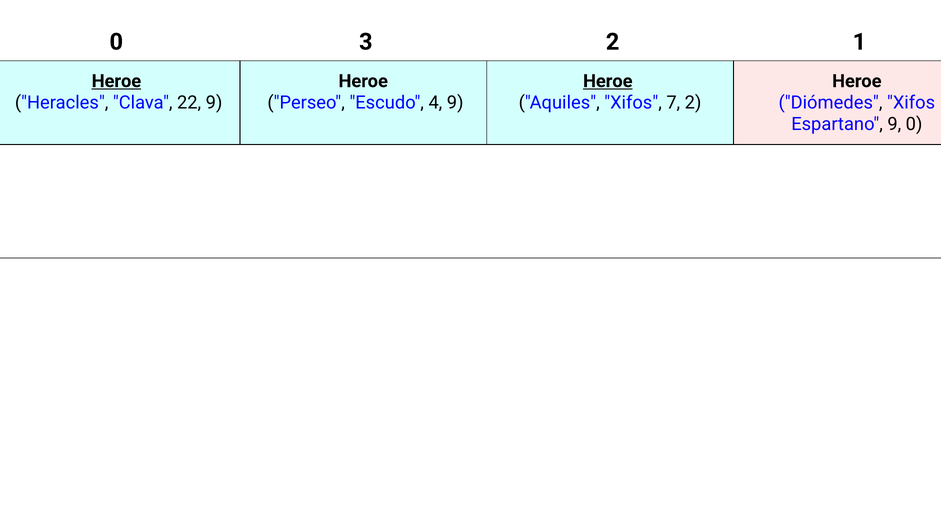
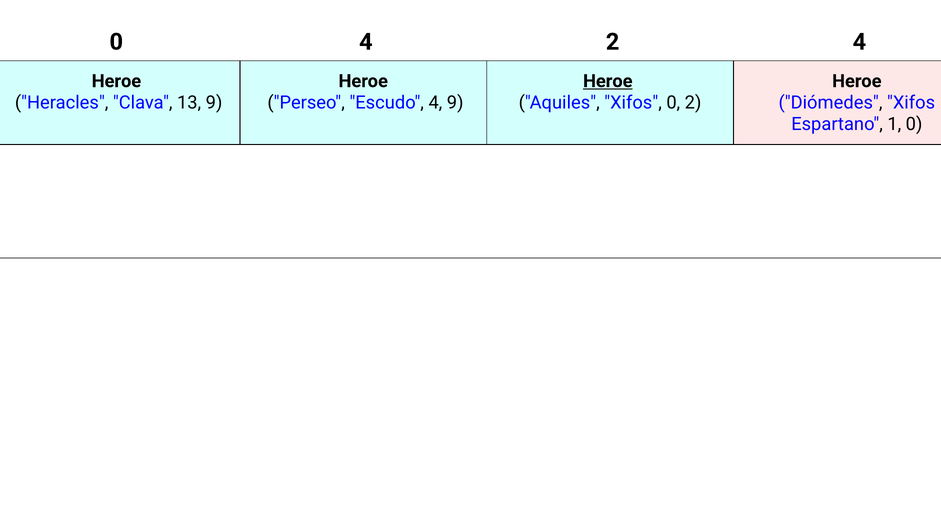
0 3: 3 -> 4 (366, 42)
2 1: 1 -> 4 (859, 42)
Heroe underline: present -> none (116, 81)
22: 22 -> 13 (189, 103)
Xifos 7: 7 -> 0 (673, 103)
Espartano 9: 9 -> 1 (894, 124)
